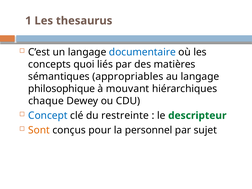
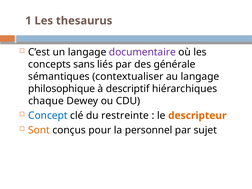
documentaire colour: blue -> purple (142, 52)
quoi: quoi -> sans (84, 64)
matières: matières -> générale (175, 64)
appropriables: appropriables -> contextualiser (128, 77)
mouvant: mouvant -> descriptif (128, 89)
descripteur colour: green -> orange (197, 116)
